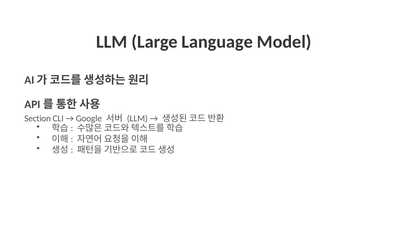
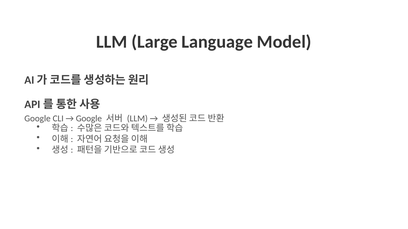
Section: Section -> Google (38, 119)
